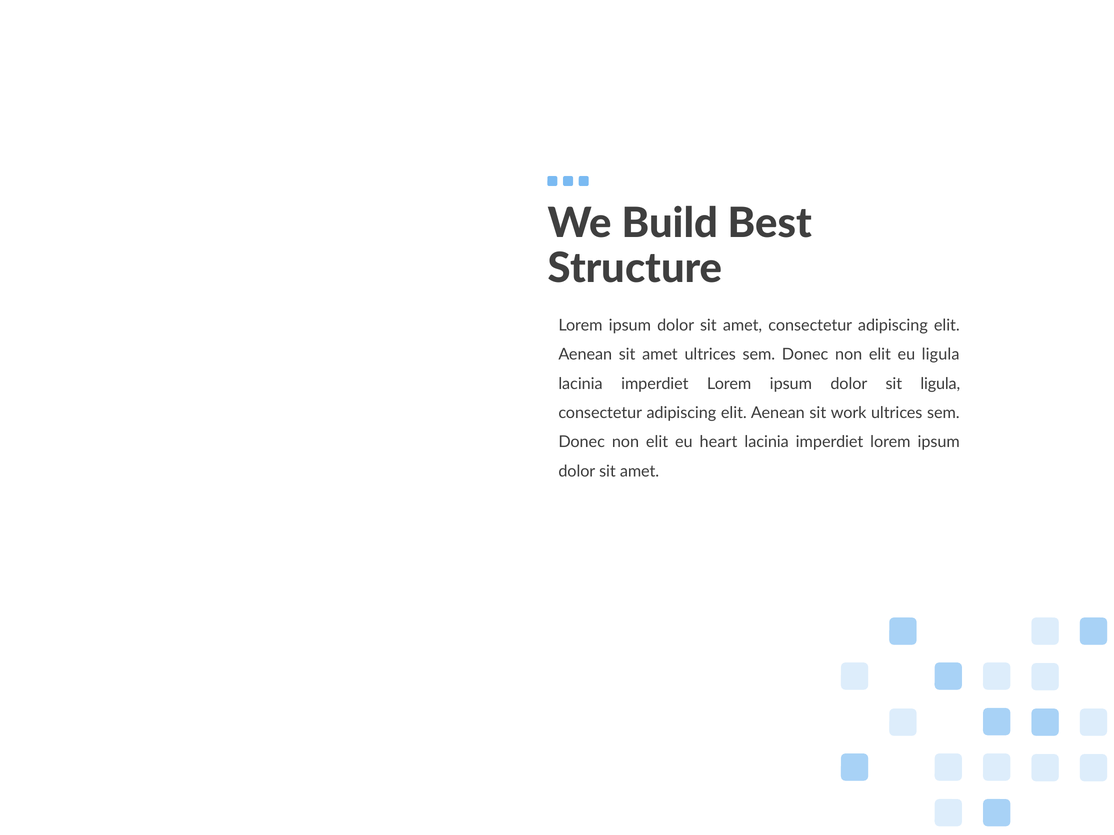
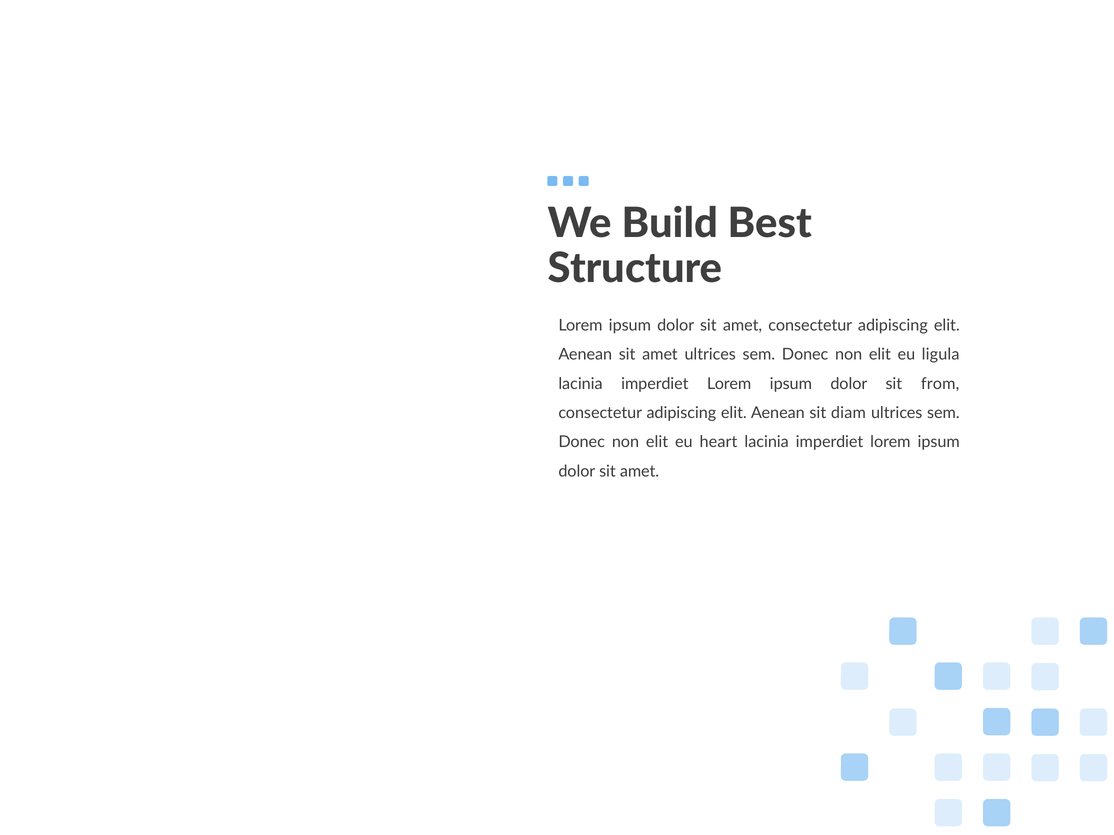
sit ligula: ligula -> from (940, 384)
work: work -> diam (848, 413)
